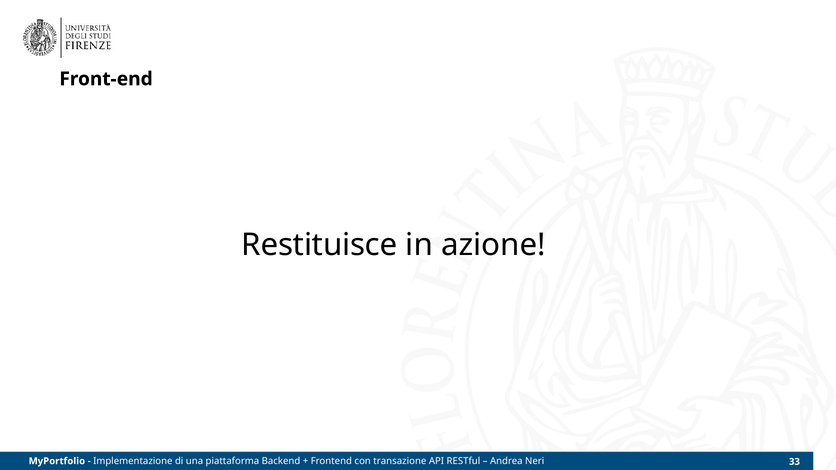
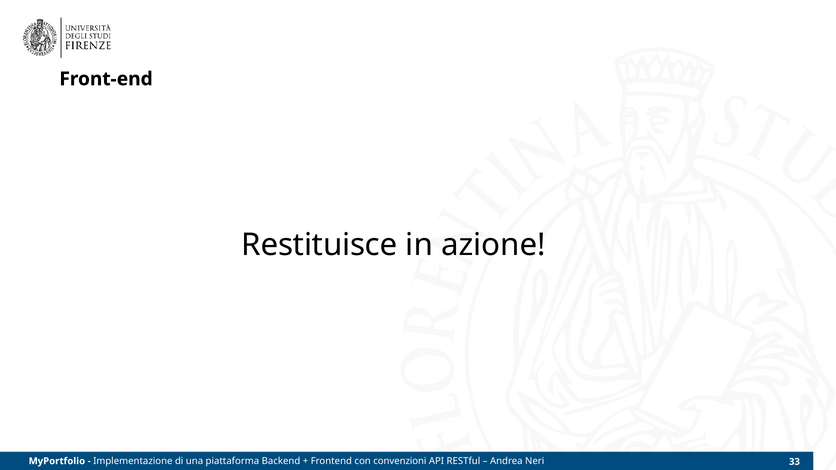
transazione: transazione -> convenzioni (400, 461)
